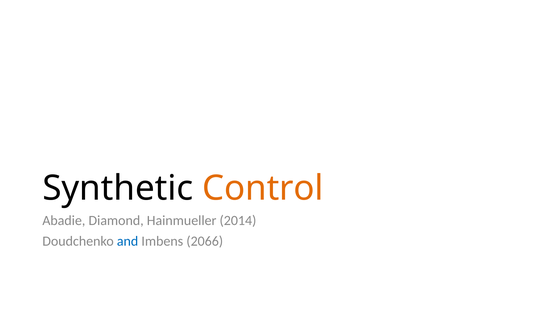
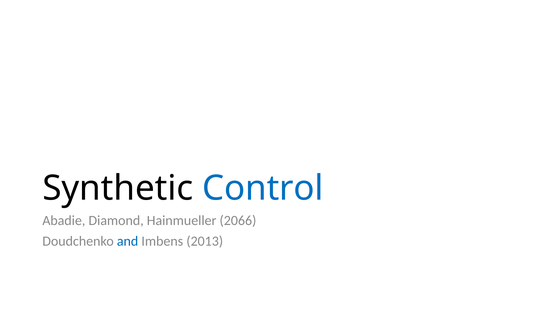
Control colour: orange -> blue (263, 188)
2014: 2014 -> 2066 (238, 220)
2066: 2066 -> 2013 (205, 241)
